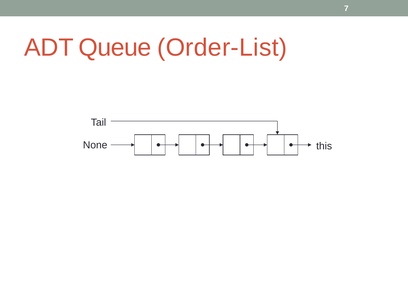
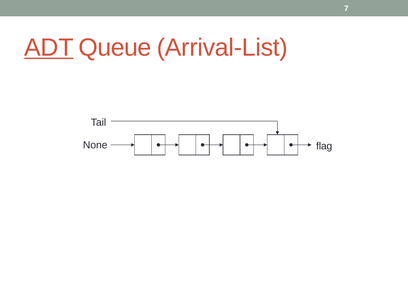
ADT underline: none -> present (49, 48)
Order-List: Order-List -> Arrival-List (222, 48)
this: this -> flag (324, 146)
